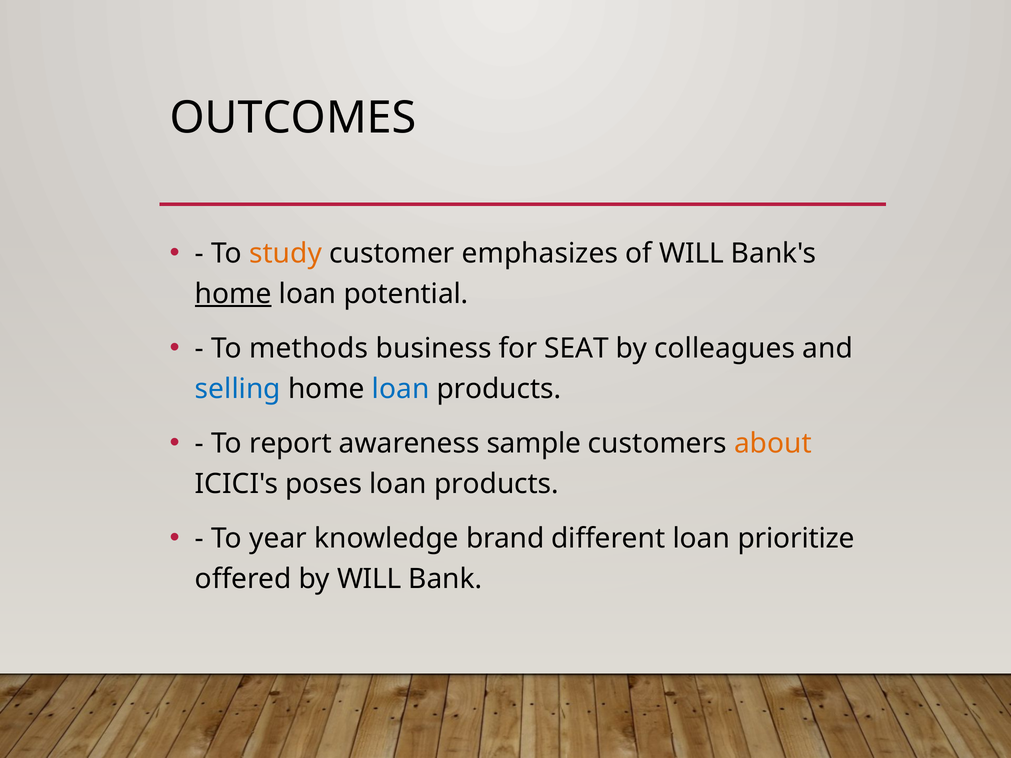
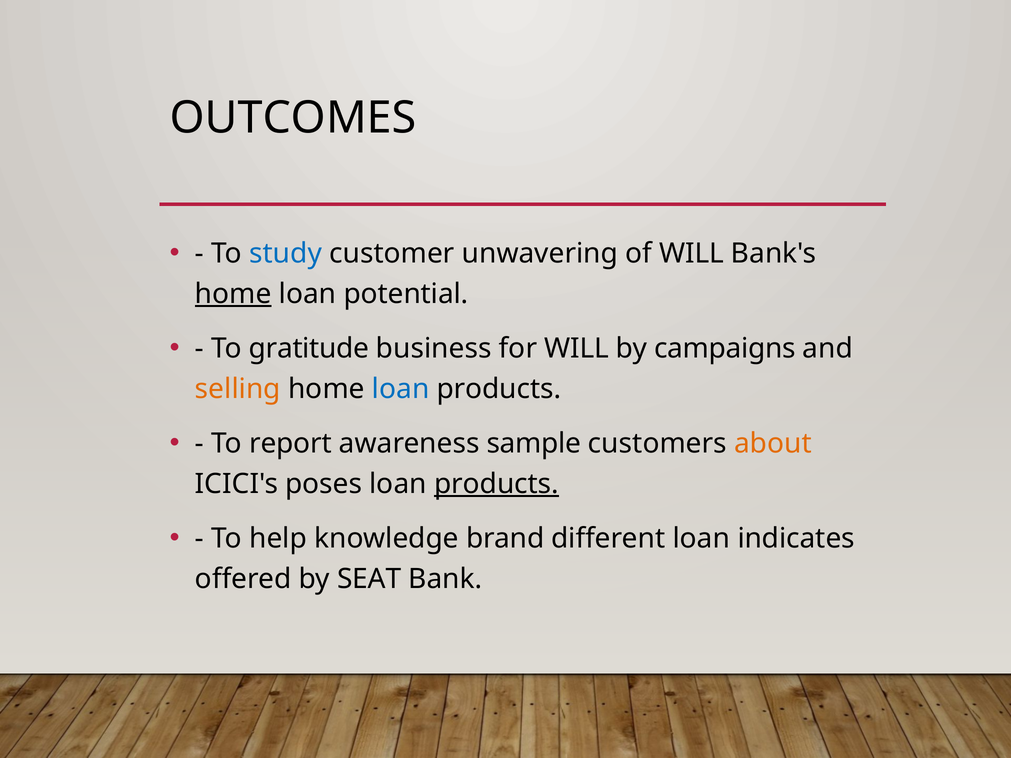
study colour: orange -> blue (286, 254)
emphasizes: emphasizes -> unwavering (540, 254)
methods: methods -> gratitude (309, 349)
for SEAT: SEAT -> WILL (577, 349)
colleagues: colleagues -> campaigns (725, 349)
selling colour: blue -> orange (238, 389)
products underline: none -> present (496, 484)
year: year -> help (278, 539)
prioritize: prioritize -> indicates (796, 539)
by WILL: WILL -> SEAT (369, 579)
